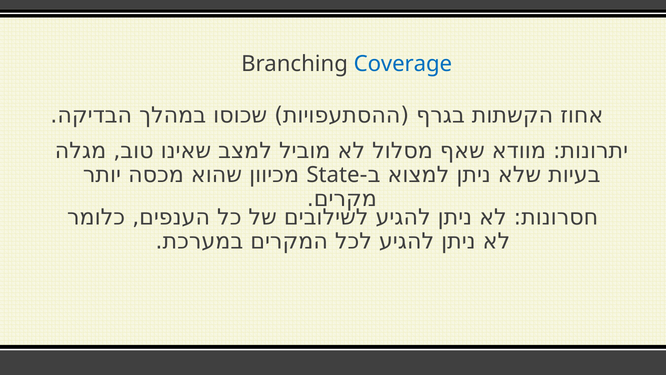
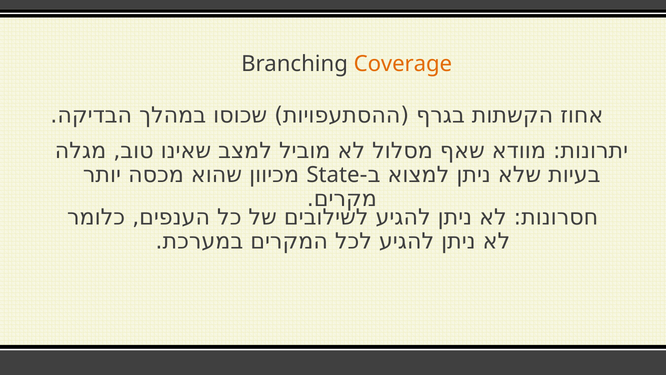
Coverage colour: blue -> orange (403, 64)
